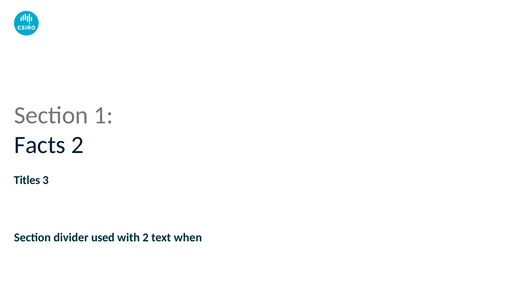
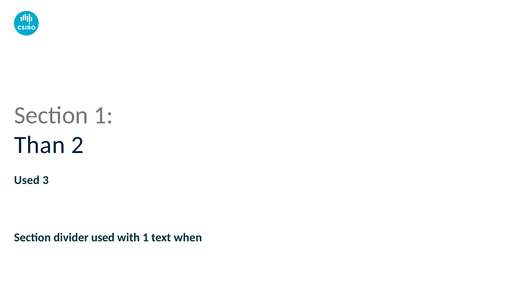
Facts: Facts -> Than (40, 145)
Titles: Titles -> Used (27, 180)
with 2: 2 -> 1 (146, 237)
